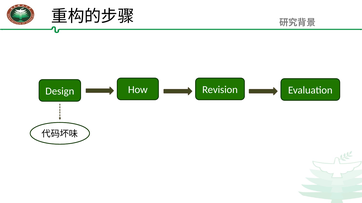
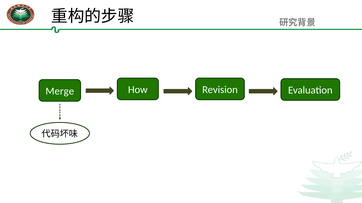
Design: Design -> Merge (60, 91)
